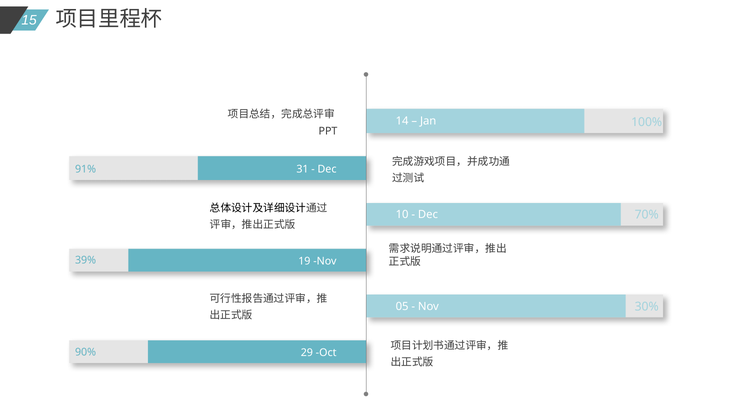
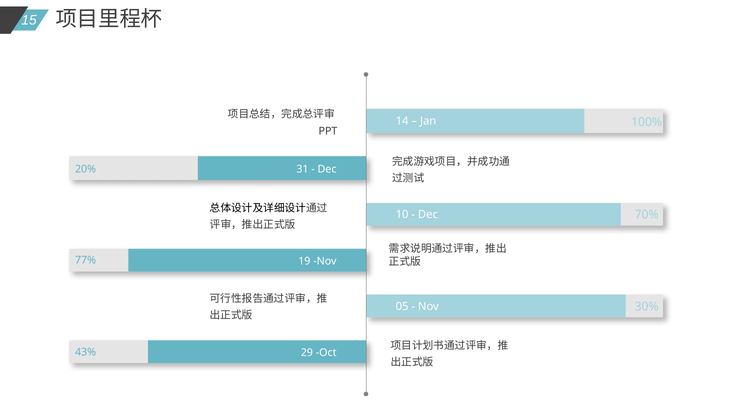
91%: 91% -> 20% (86, 169)
39%: 39% -> 77% (86, 260)
90%: 90% -> 43% (86, 352)
